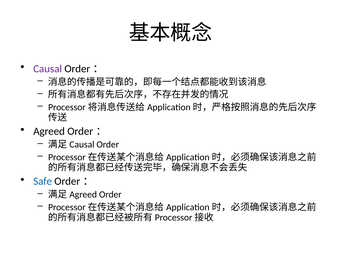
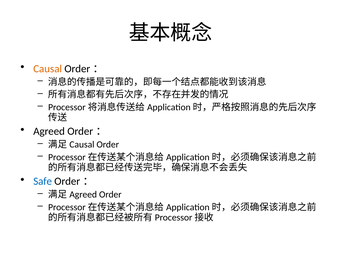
Causal colour: purple -> orange (48, 69)
